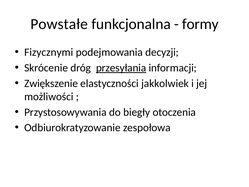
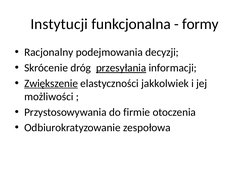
Powstałe: Powstałe -> Instytucji (59, 24)
Fizycznymi: Fizycznymi -> Racjonalny (49, 52)
Zwiększenie underline: none -> present (51, 83)
biegły: biegły -> firmie (137, 112)
